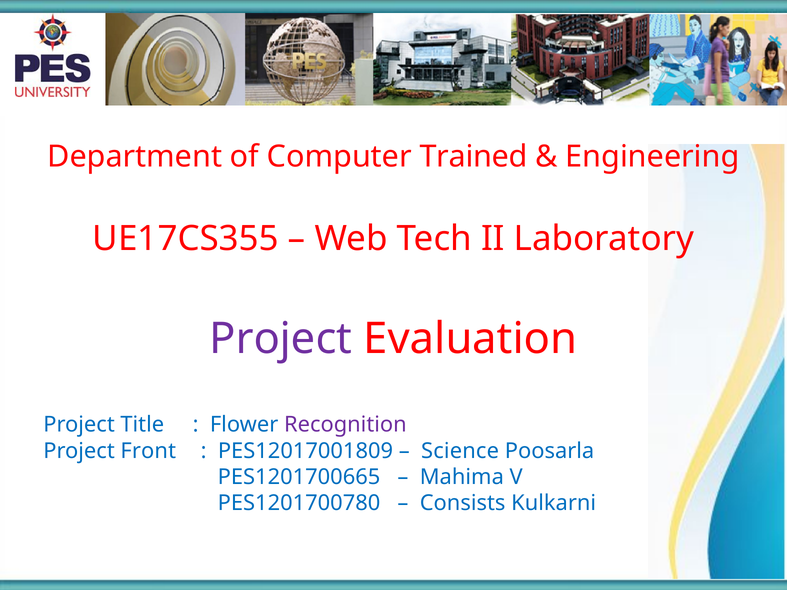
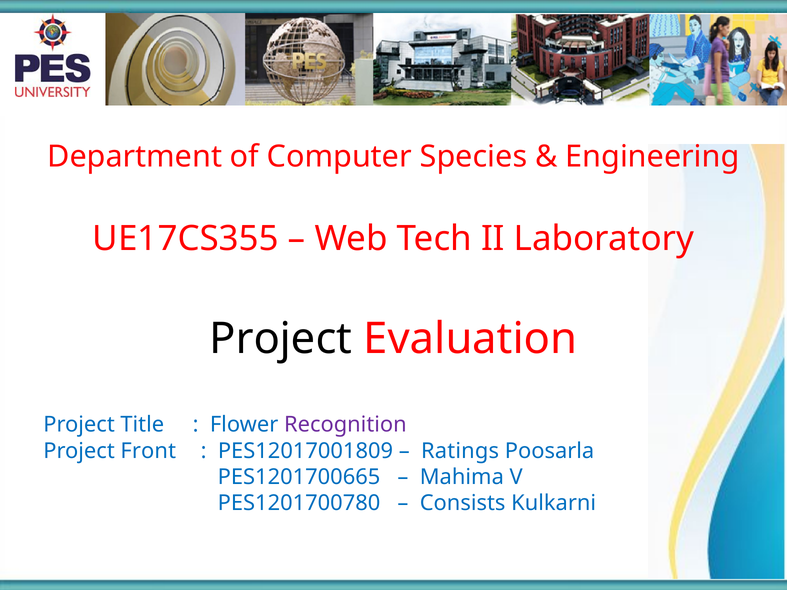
Trained: Trained -> Species (473, 157)
Project colour: purple -> black (281, 339)
Science: Science -> Ratings (460, 451)
